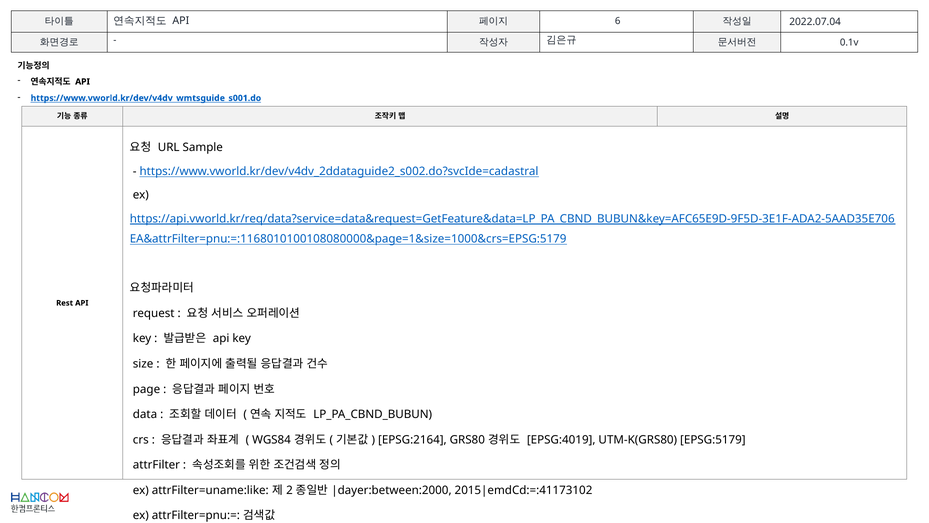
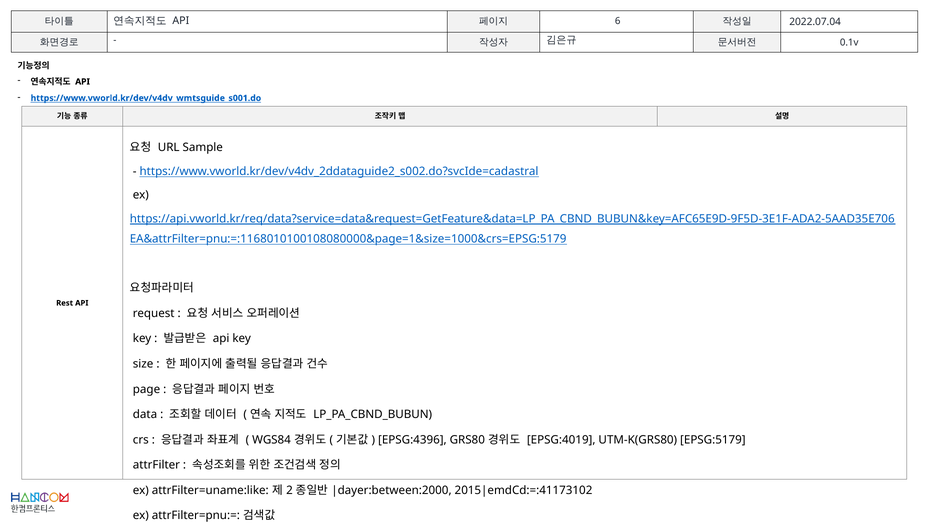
EPSG:2164: EPSG:2164 -> EPSG:4396 (412, 439)
